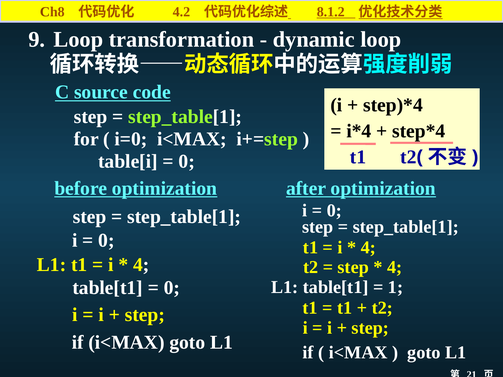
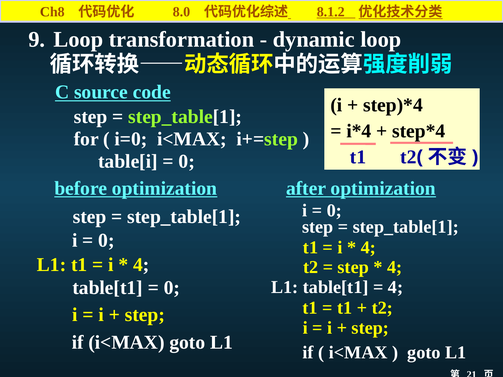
4.2: 4.2 -> 8.0 (181, 12)
1: 1 -> 4 (395, 287)
